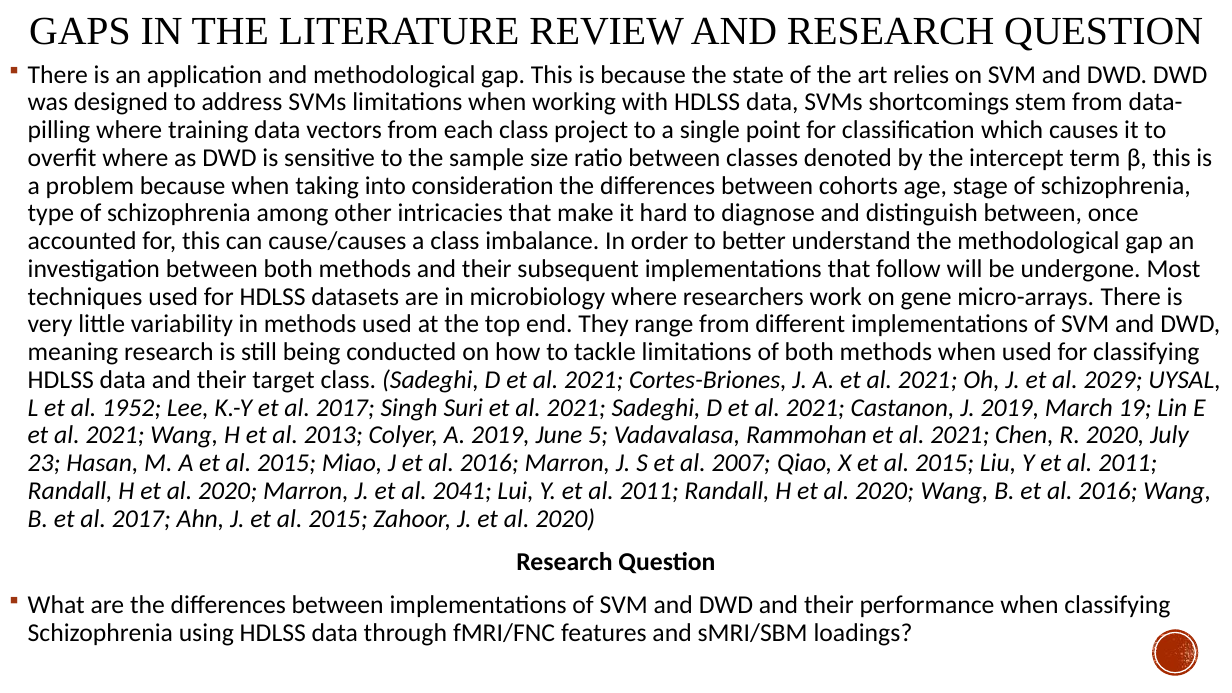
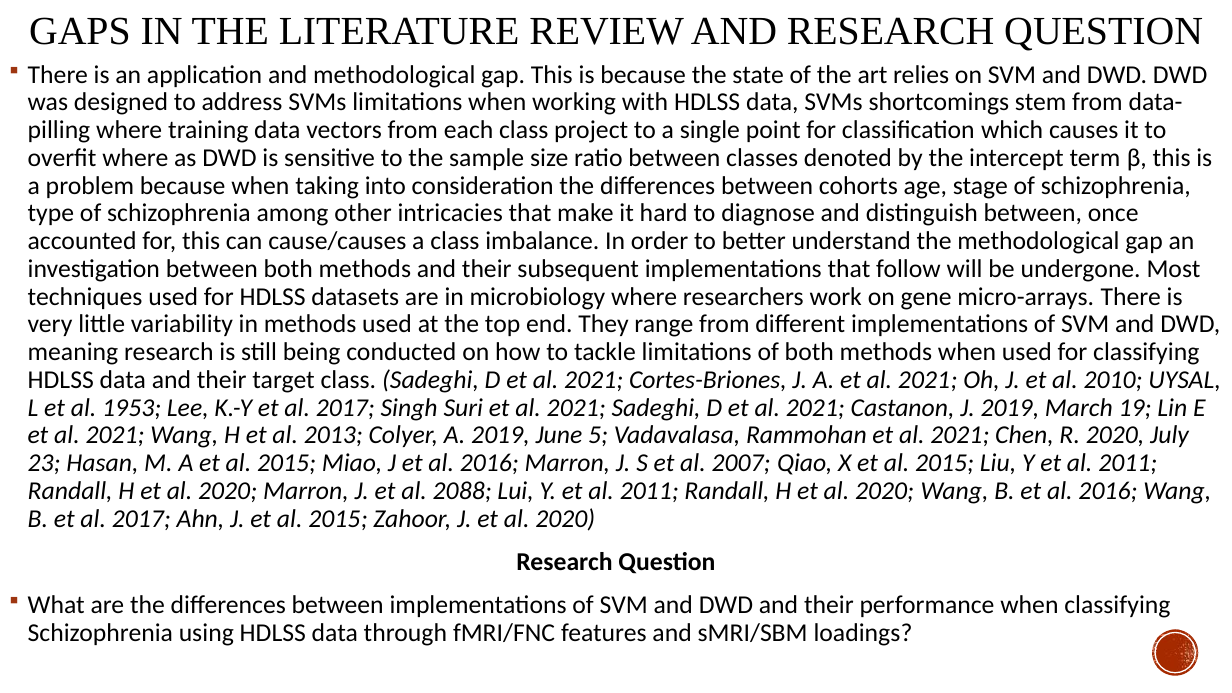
2029: 2029 -> 2010 (1113, 380)
1952: 1952 -> 1953 (132, 408)
2041: 2041 -> 2088 (462, 491)
